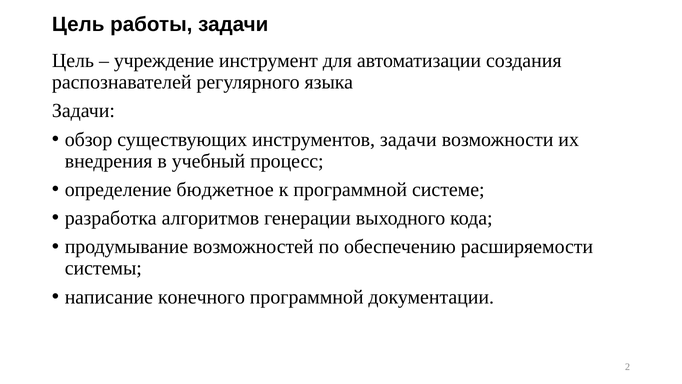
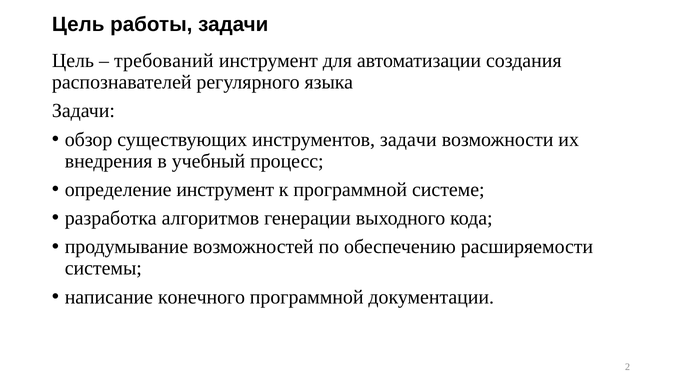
учреждение: учреждение -> требований (164, 61)
определение бюджетное: бюджетное -> инструмент (225, 189)
